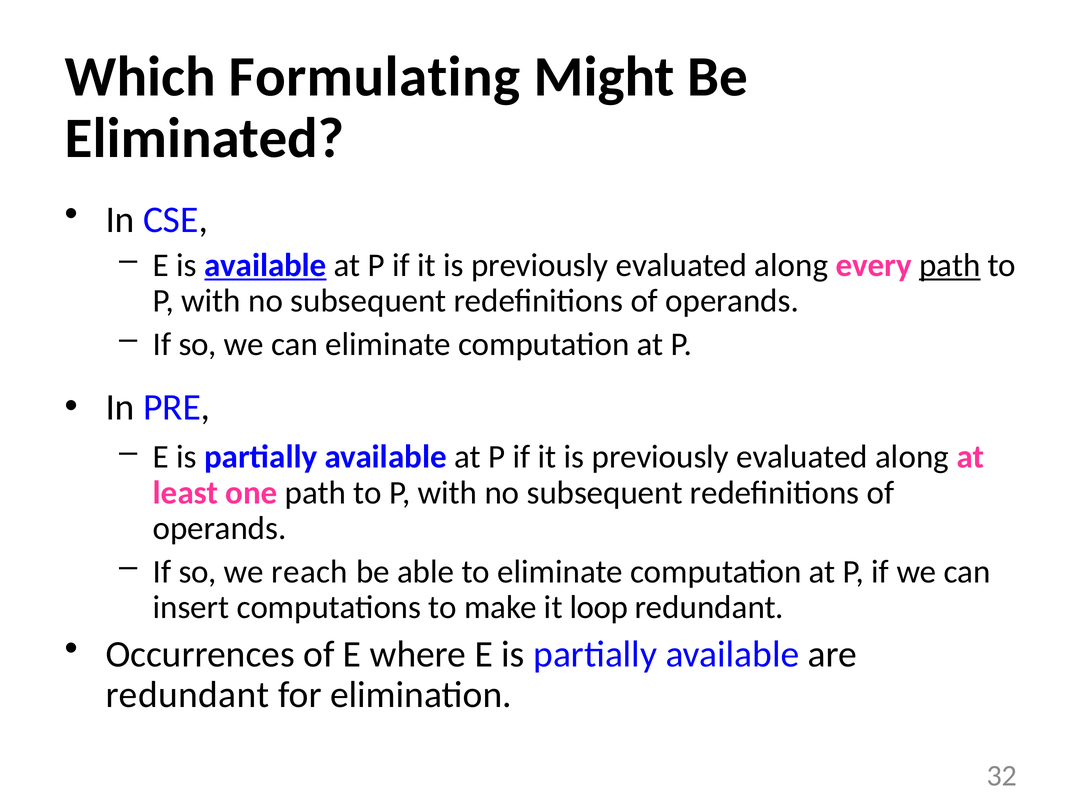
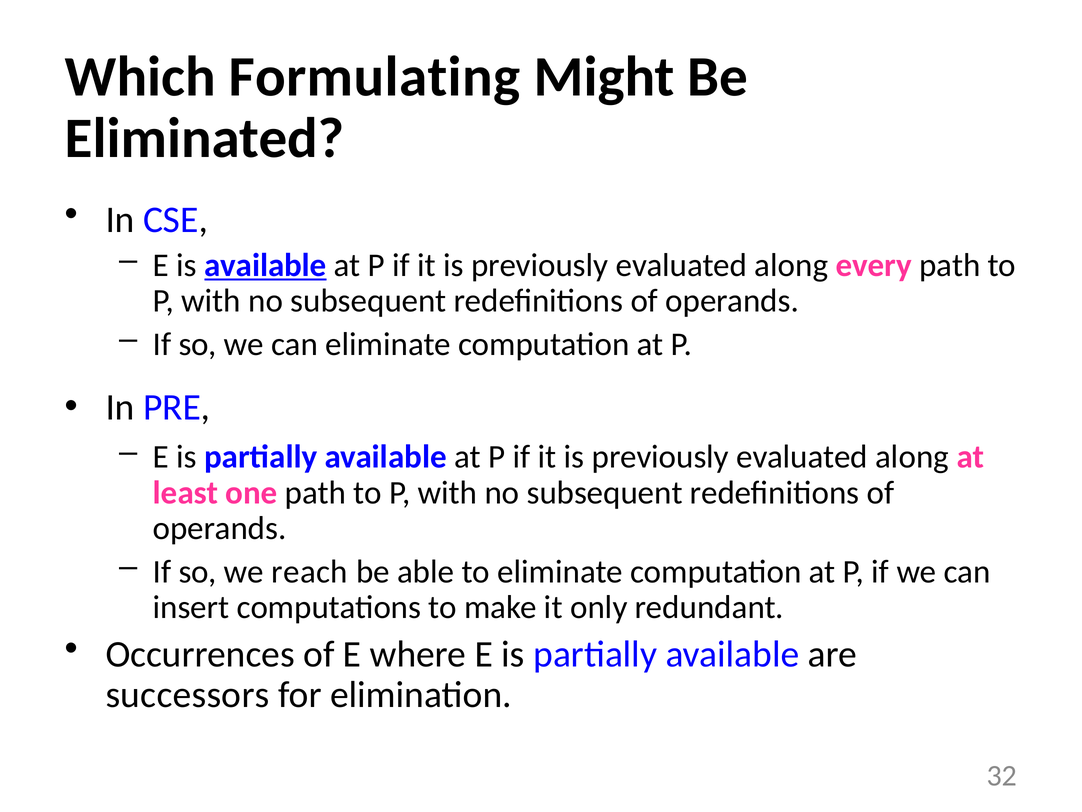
path underline: present -> none (950, 265)
loop: loop -> only (599, 607)
redundant: redundant -> successors (188, 695)
